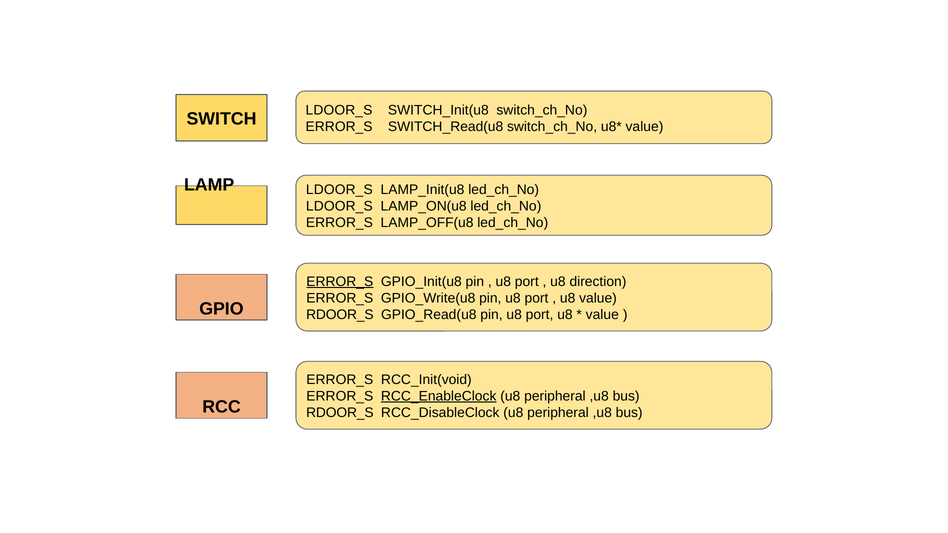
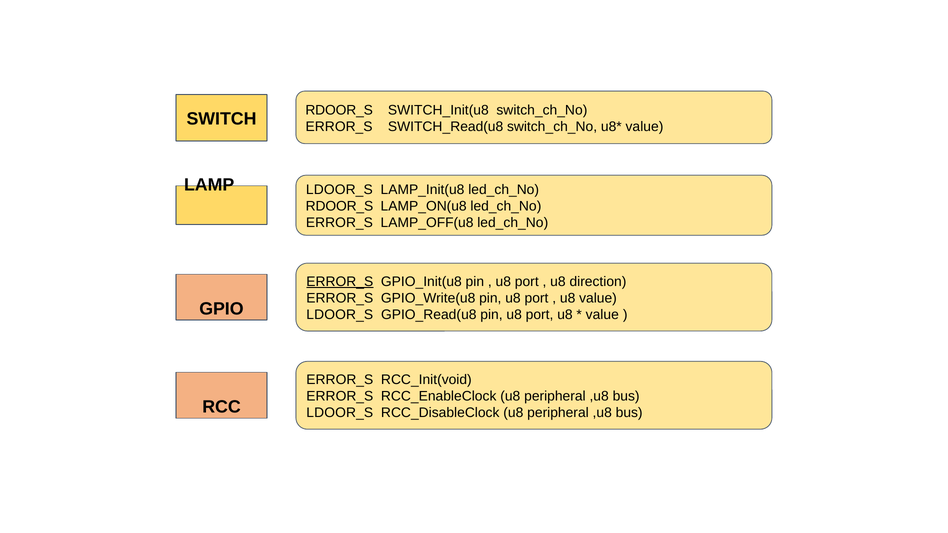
LDOOR_S: LDOOR_S -> RDOOR_S (339, 110)
LDOOR_S: LDOOR_S -> RDOOR_S (339, 206)
RDOOR_S: RDOOR_S -> LDOOR_S (340, 315)
RCC_EnableClock underline: present -> none (439, 396)
RDOOR_S: RDOOR_S -> LDOOR_S (340, 413)
